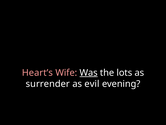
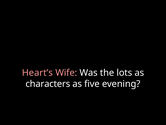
Was underline: present -> none (89, 72)
surrender: surrender -> characters (48, 84)
evil: evil -> five (92, 84)
